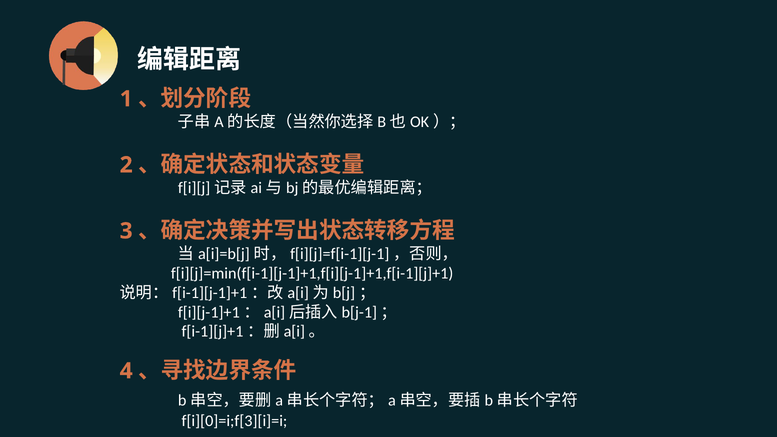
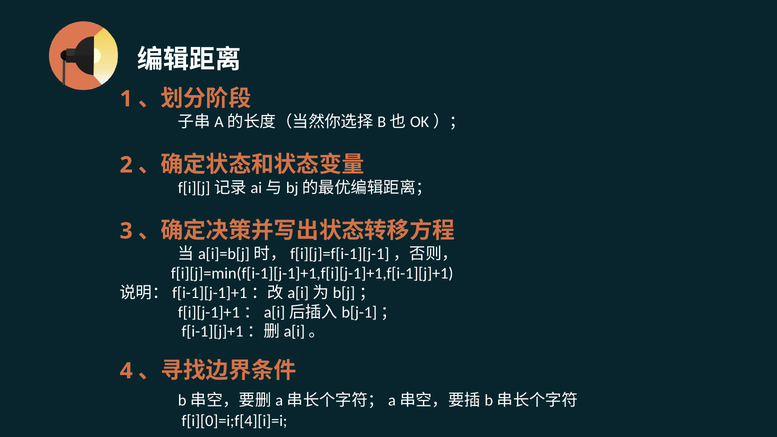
f[i][0]=i;f[3][i]=i: f[i][0]=i;f[3][i]=i -> f[i][0]=i;f[4][i]=i (234, 421)
